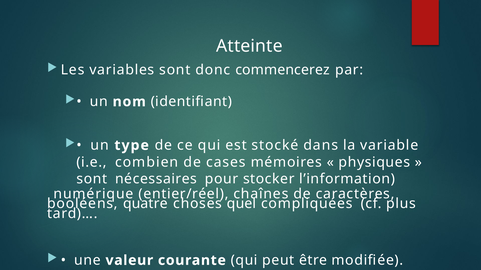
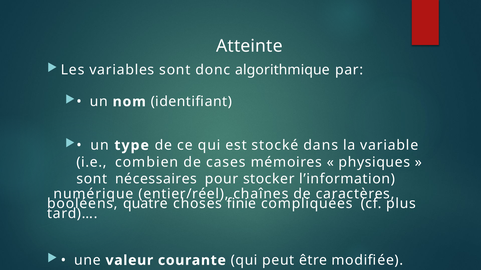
commencerez: commencerez -> algorithmique (283, 70)
quel: quel -> finie (242, 204)
